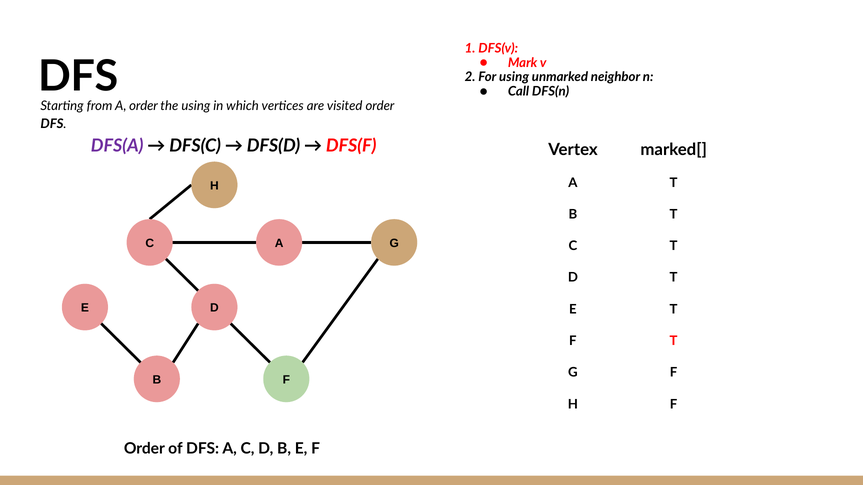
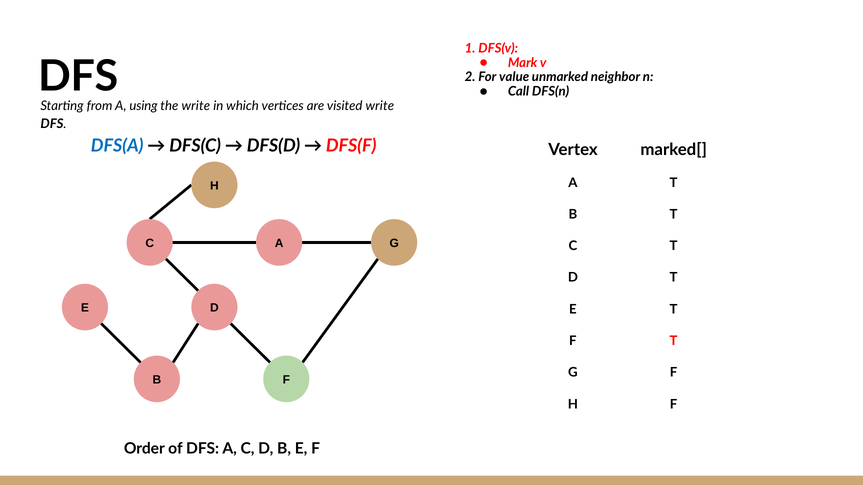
For using: using -> value (514, 77)
A order: order -> using (144, 106)
the using: using -> write (196, 106)
visited order: order -> write (380, 106)
DFS(A colour: purple -> blue (117, 146)
